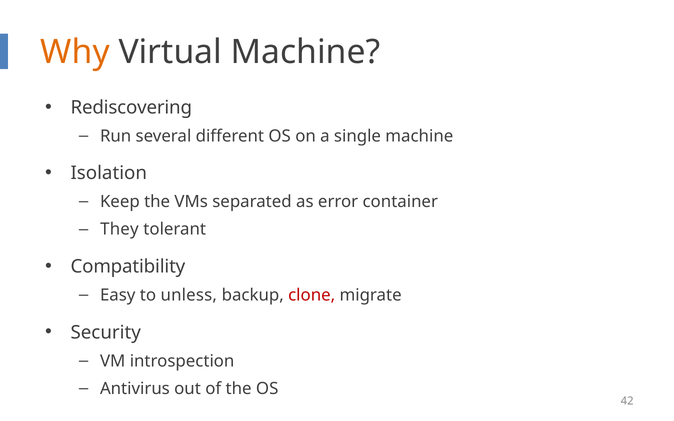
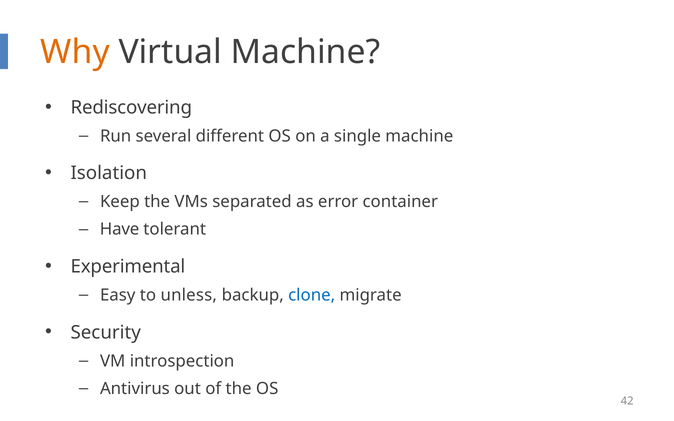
They: They -> Have (120, 230)
Compatibility: Compatibility -> Experimental (128, 267)
clone colour: red -> blue (312, 295)
